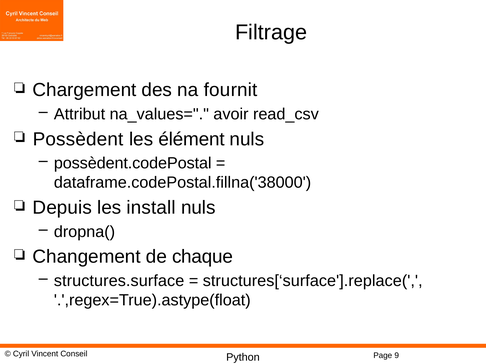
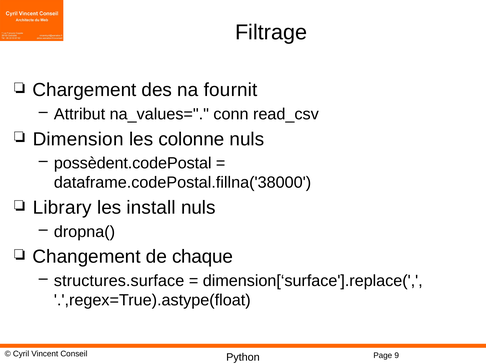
avoir: avoir -> conn (231, 114)
Possèdent: Possèdent -> Dimension (78, 139)
élément: élément -> colonne (191, 139)
Depuis: Depuis -> Library (62, 208)
structures[‘surface'].replace(: structures[‘surface'].replace( -> dimension[‘surface'].replace( (313, 281)
